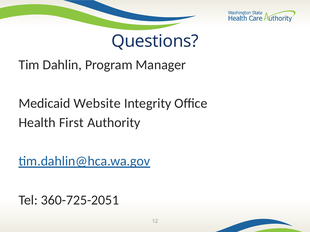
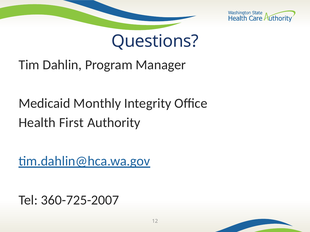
Website: Website -> Monthly (97, 104)
360-725-2051: 360-725-2051 -> 360-725-2007 (80, 200)
